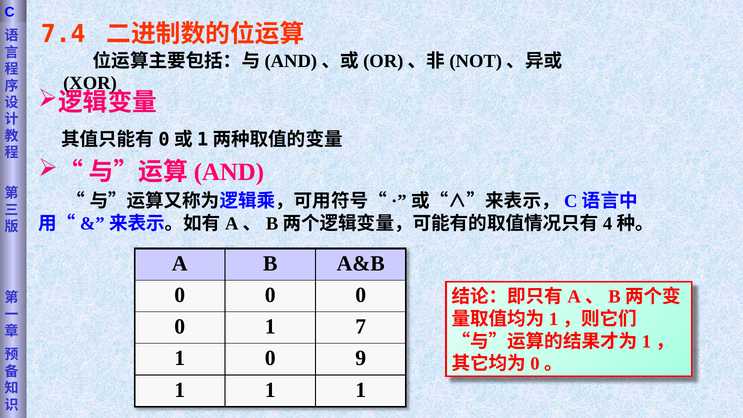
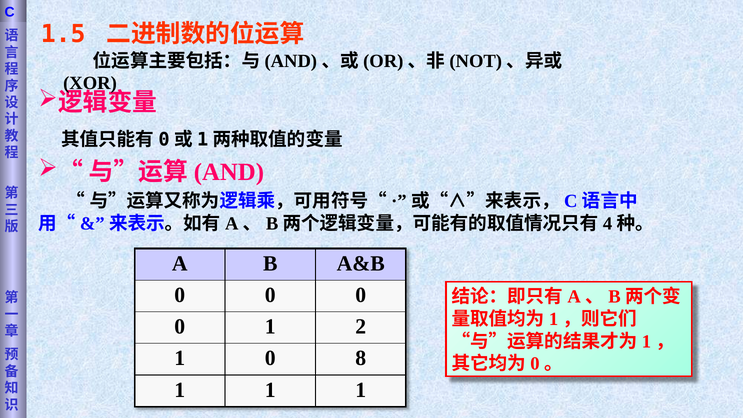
7.4: 7.4 -> 1.5 (63, 34)
7: 7 -> 2 (361, 327)
9: 9 -> 8 (361, 358)
